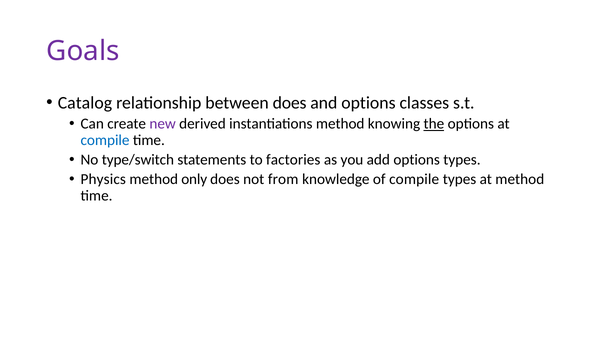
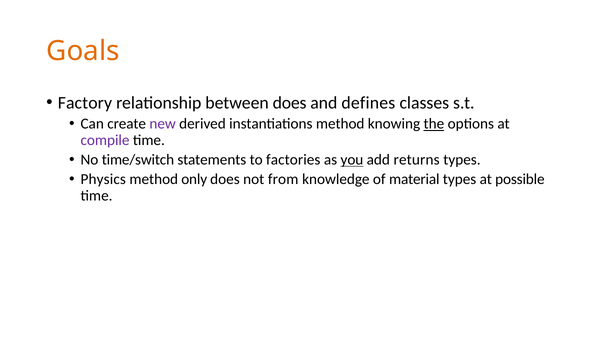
Goals colour: purple -> orange (83, 51)
Catalog: Catalog -> Factory (85, 103)
and options: options -> defines (368, 103)
compile colour: blue -> purple (105, 140)
type/switch: type/switch -> time/switch (138, 160)
you underline: none -> present (352, 160)
add options: options -> returns (417, 160)
of compile: compile -> material (414, 179)
at method: method -> possible (520, 179)
